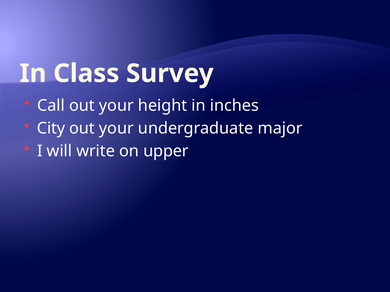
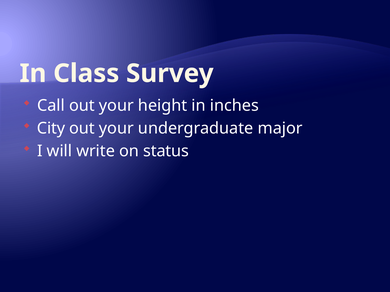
upper: upper -> status (166, 151)
